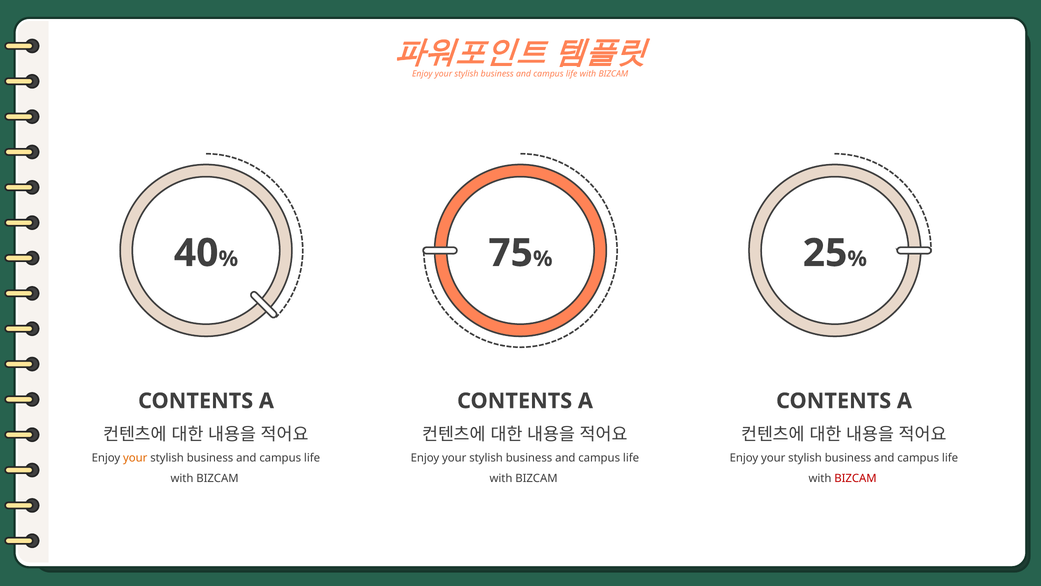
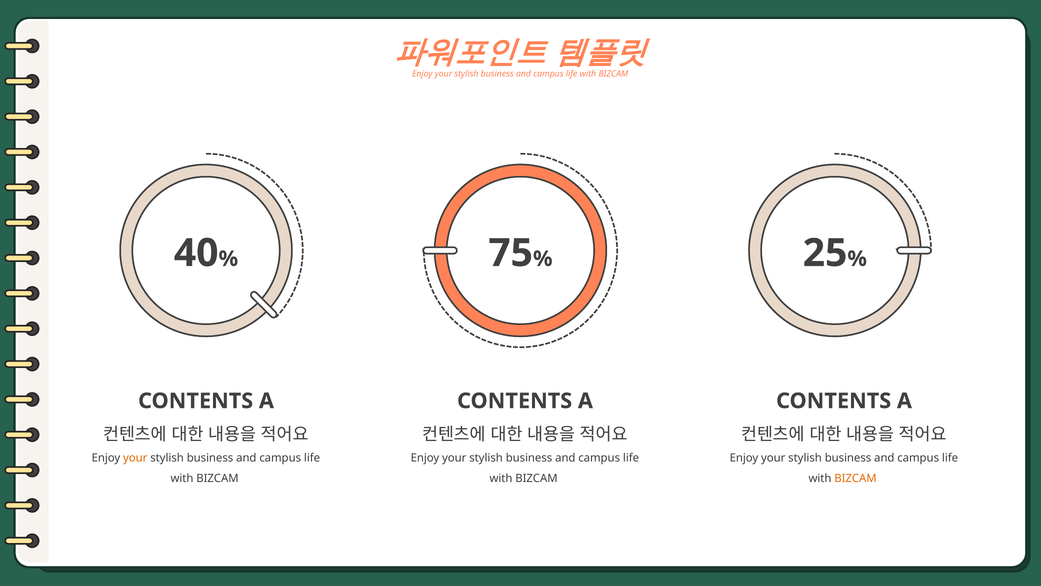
BIZCAM colour: red -> orange (855, 478)
